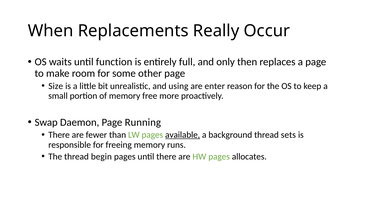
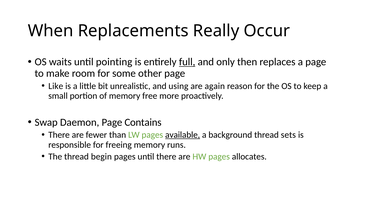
function: function -> pointing (114, 62)
full underline: none -> present (187, 62)
Size: Size -> Like (56, 86)
enter: enter -> again (215, 86)
Running: Running -> Contains (143, 122)
